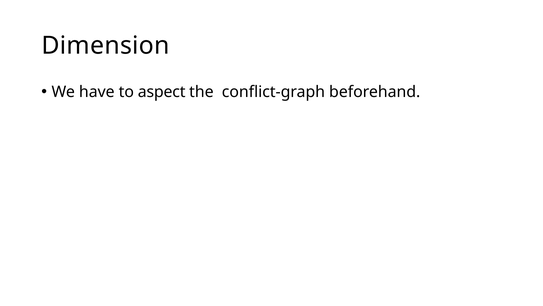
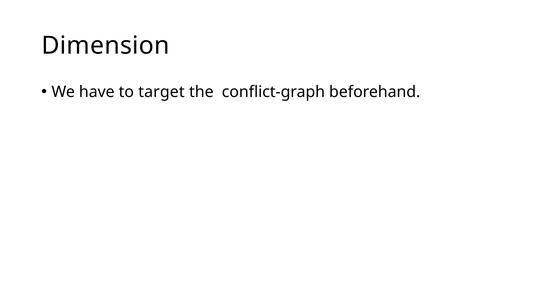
aspect: aspect -> target (161, 92)
